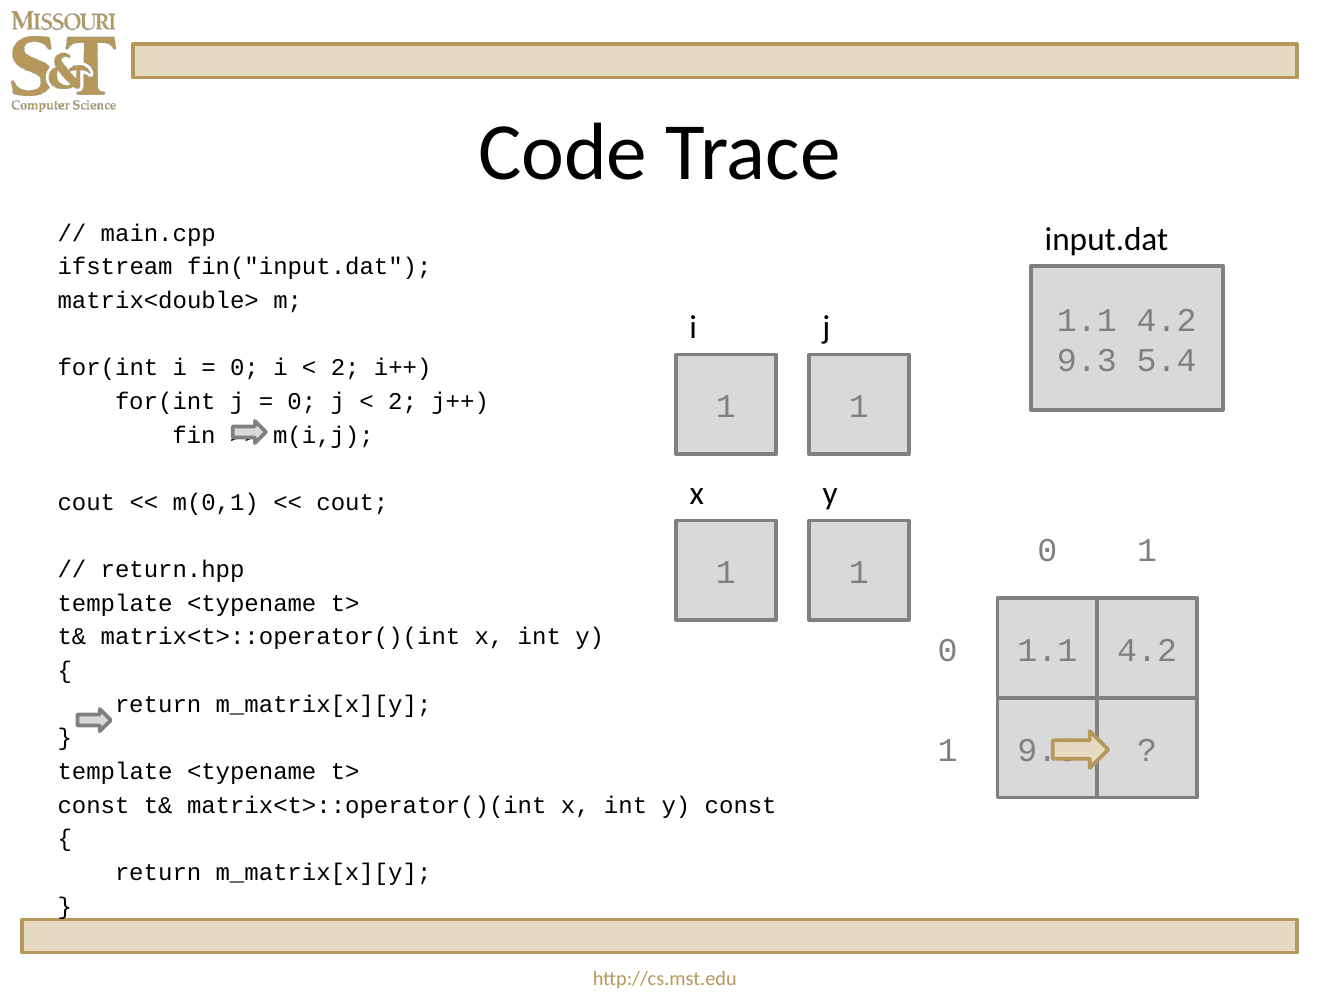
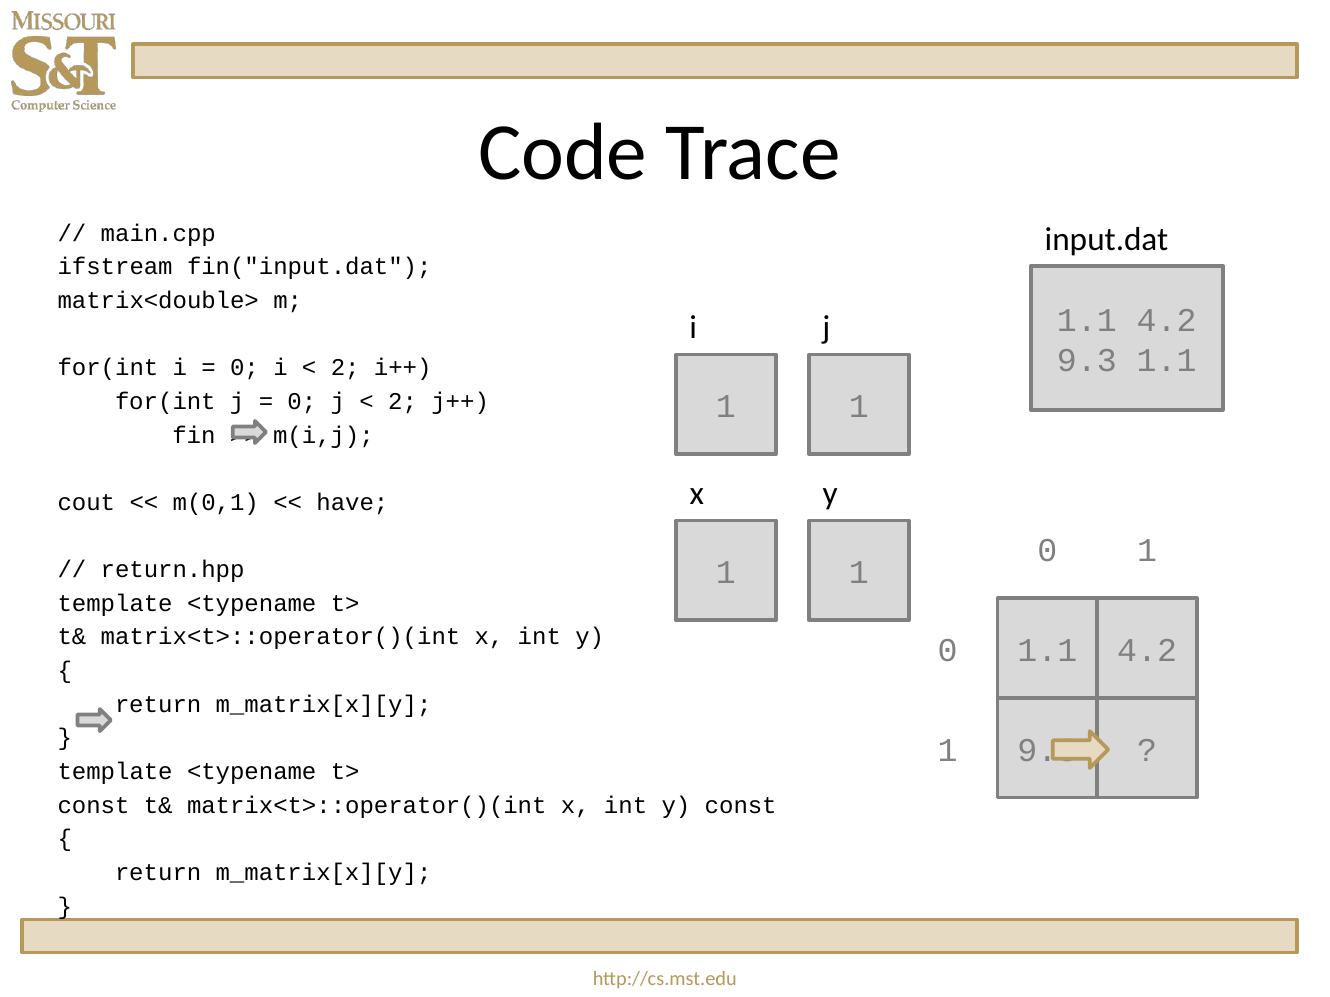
9.3 5.4: 5.4 -> 1.1 (1167, 360)
cout: cout -> have (352, 503)
